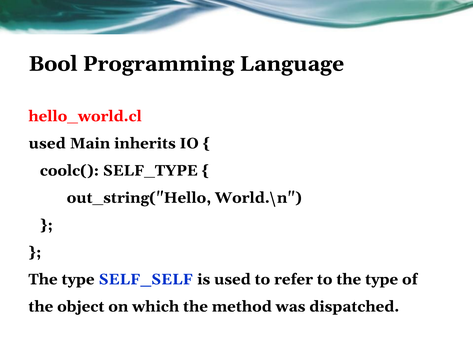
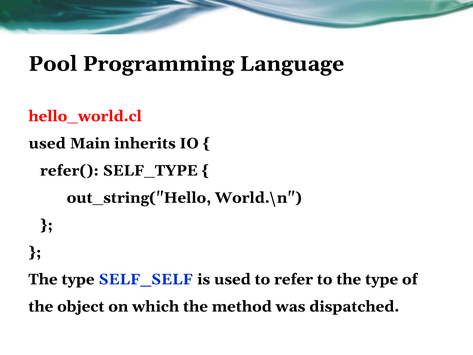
Bool: Bool -> Pool (53, 64)
coolc(: coolc( -> refer( (69, 170)
